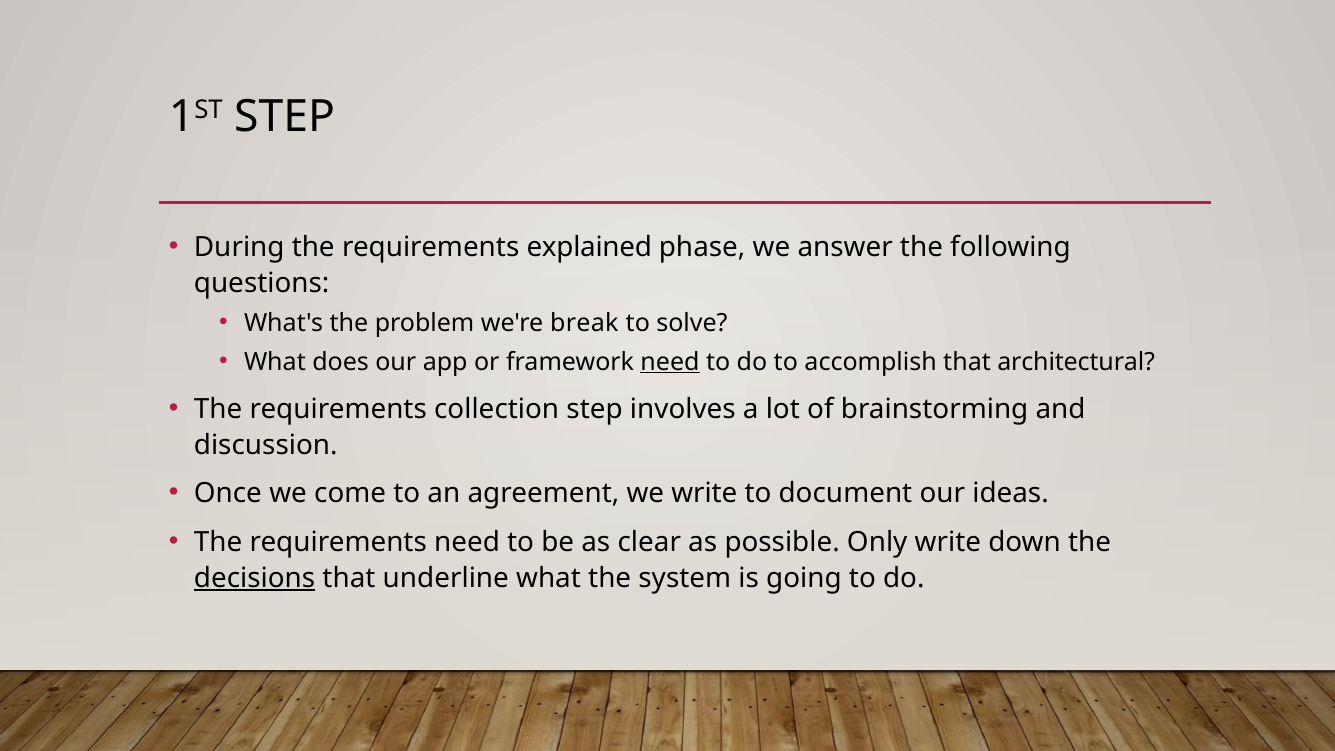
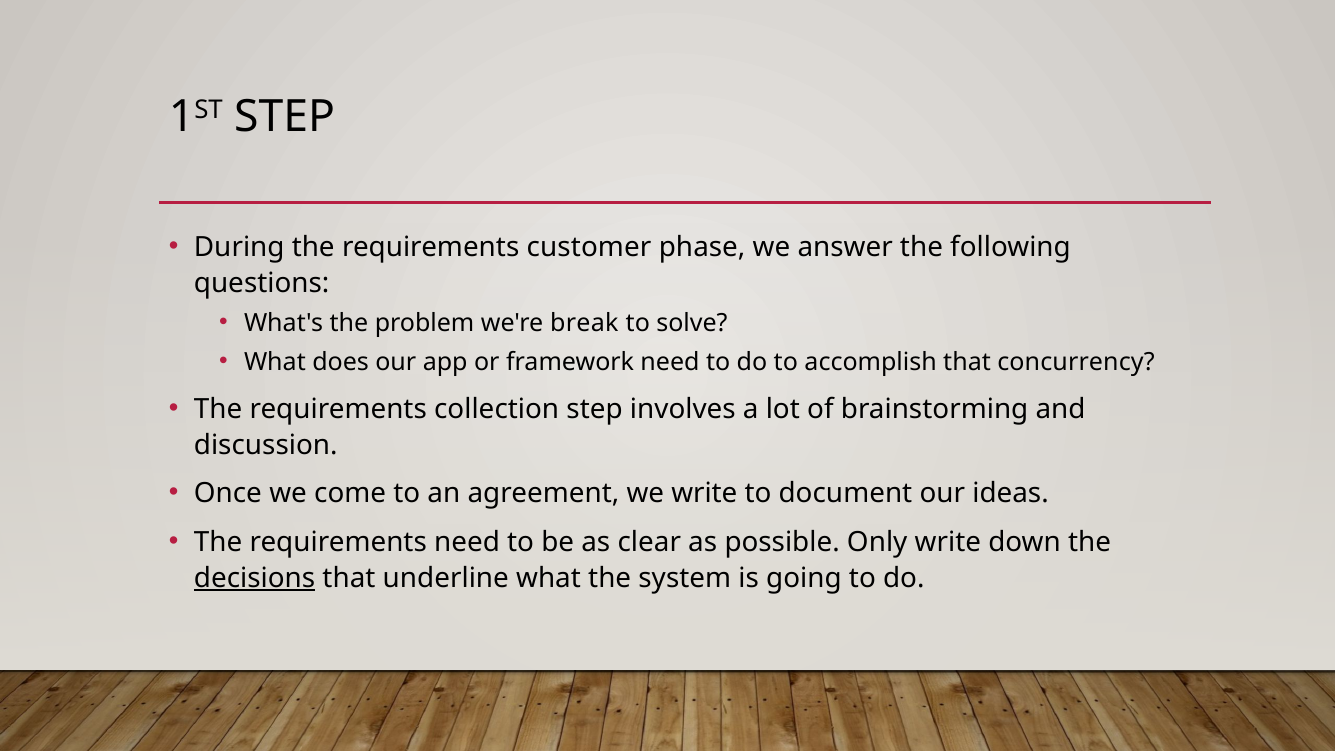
explained: explained -> customer (589, 247)
need underline: present -> none (670, 362)
architectural: architectural -> concurrency (1076, 362)
